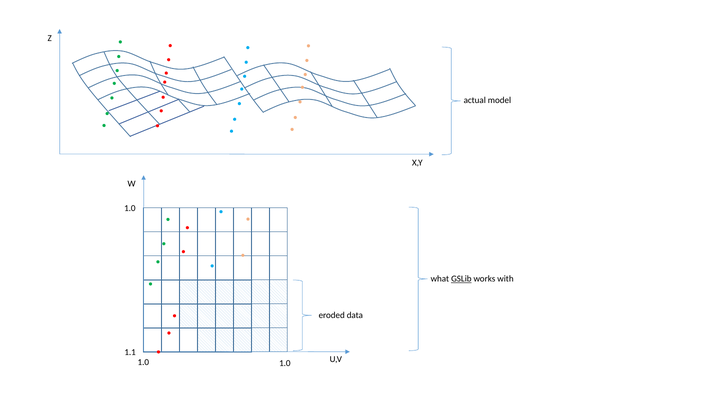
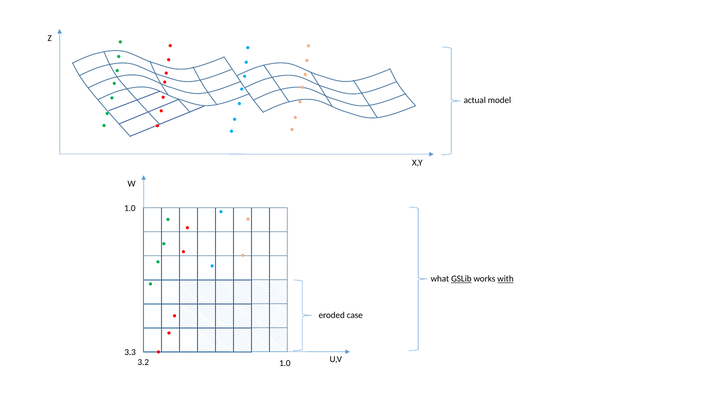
with underline: none -> present (505, 279)
data: data -> case (355, 315)
1.1: 1.1 -> 3.3 (130, 352)
1.0: 1.0 -> 3.2 (143, 362)
